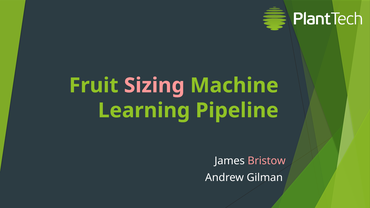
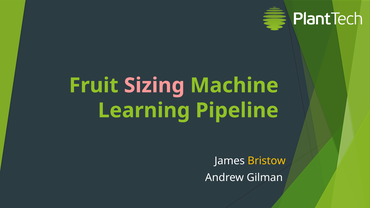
Bristow colour: pink -> yellow (267, 161)
